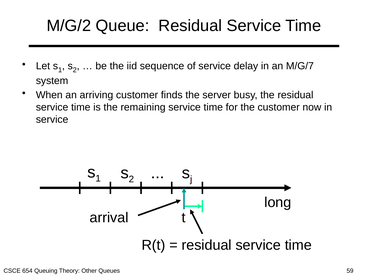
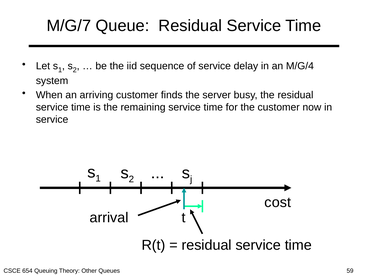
M/G/2: M/G/2 -> M/G/7 (69, 26)
M/G/7: M/G/7 -> M/G/4 (300, 66)
long: long -> cost (278, 202)
